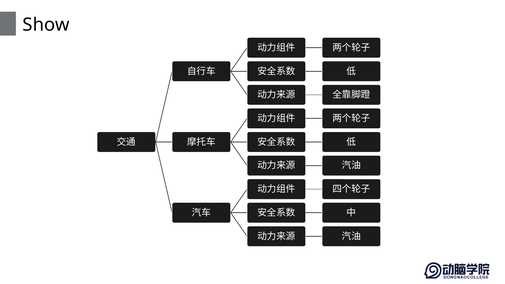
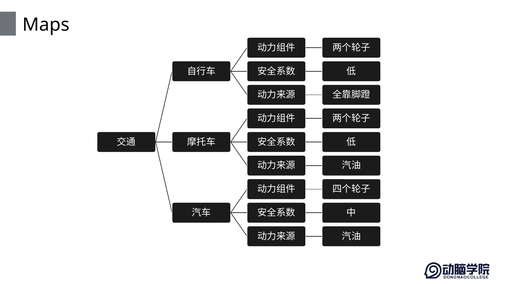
Show: Show -> Maps (46, 25)
